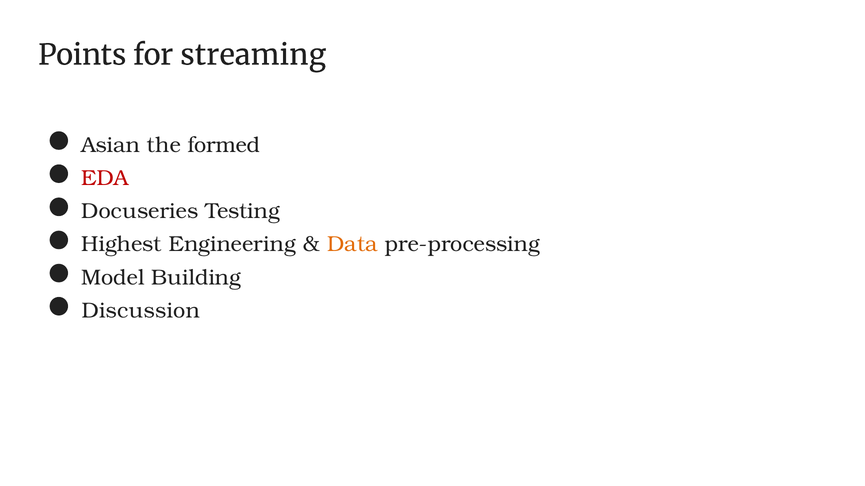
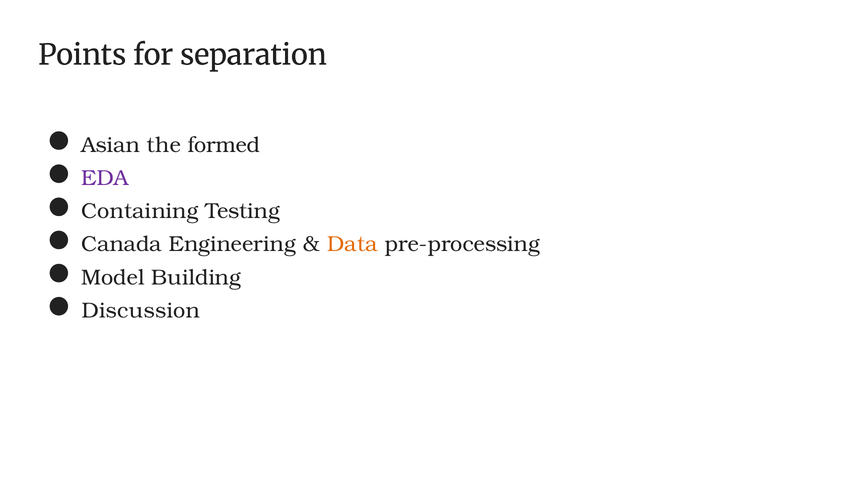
streaming: streaming -> separation (254, 55)
EDA colour: red -> purple (105, 178)
Docuseries: Docuseries -> Containing (140, 211)
Highest: Highest -> Canada (122, 245)
